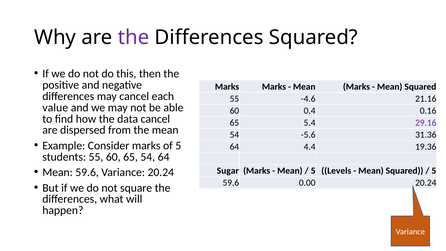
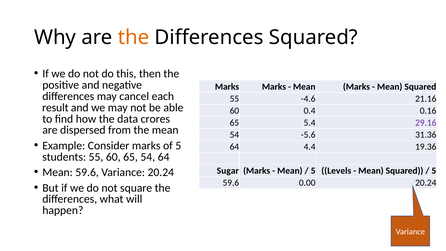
the colour: purple -> orange (133, 37)
value: value -> result (55, 108)
data cancel: cancel -> crores (155, 119)
